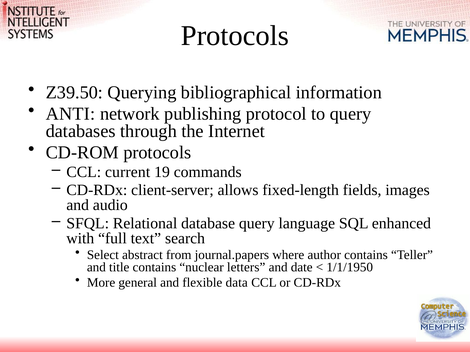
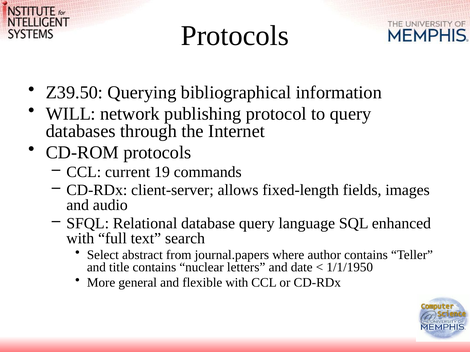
ANTI: ANTI -> WILL (71, 114)
flexible data: data -> with (237, 283)
